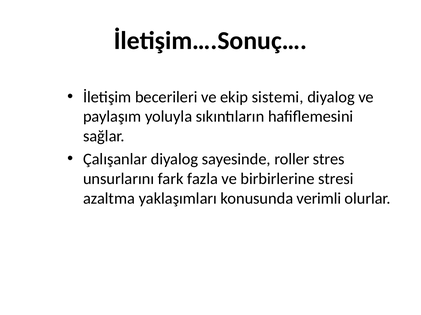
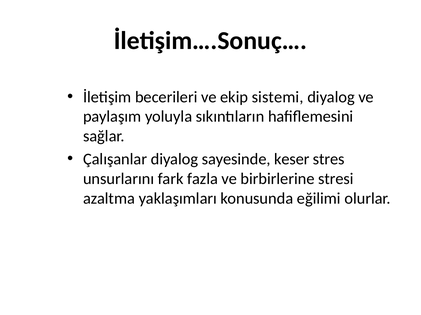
roller: roller -> keser (292, 159)
verimli: verimli -> eğilimi (319, 199)
